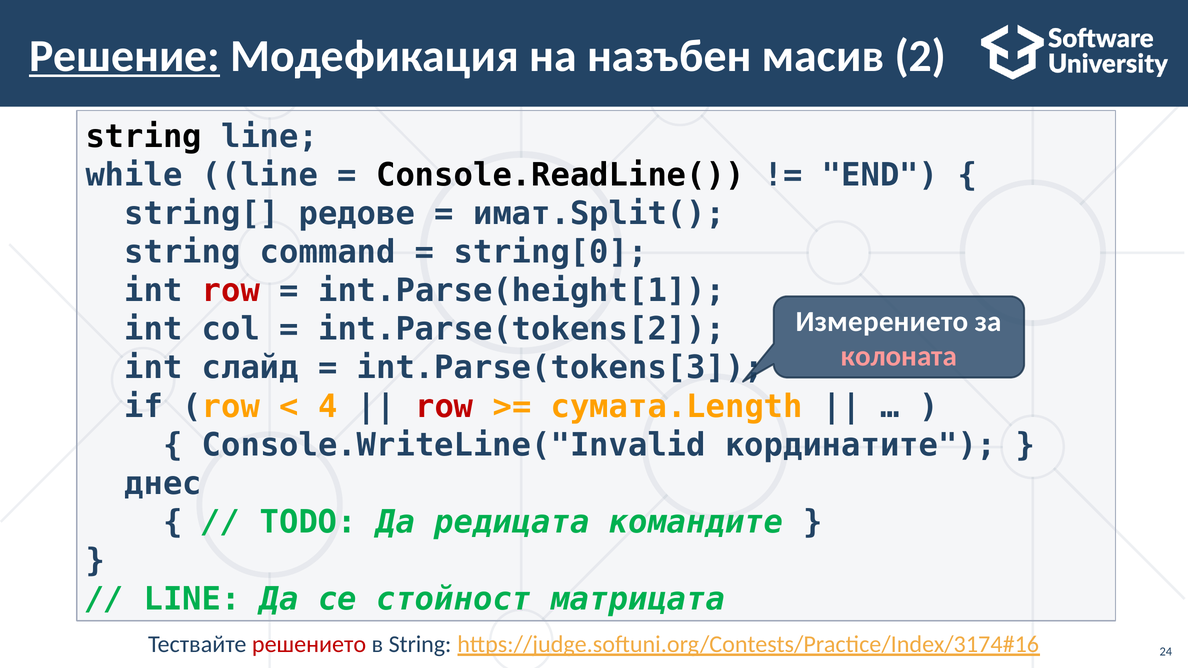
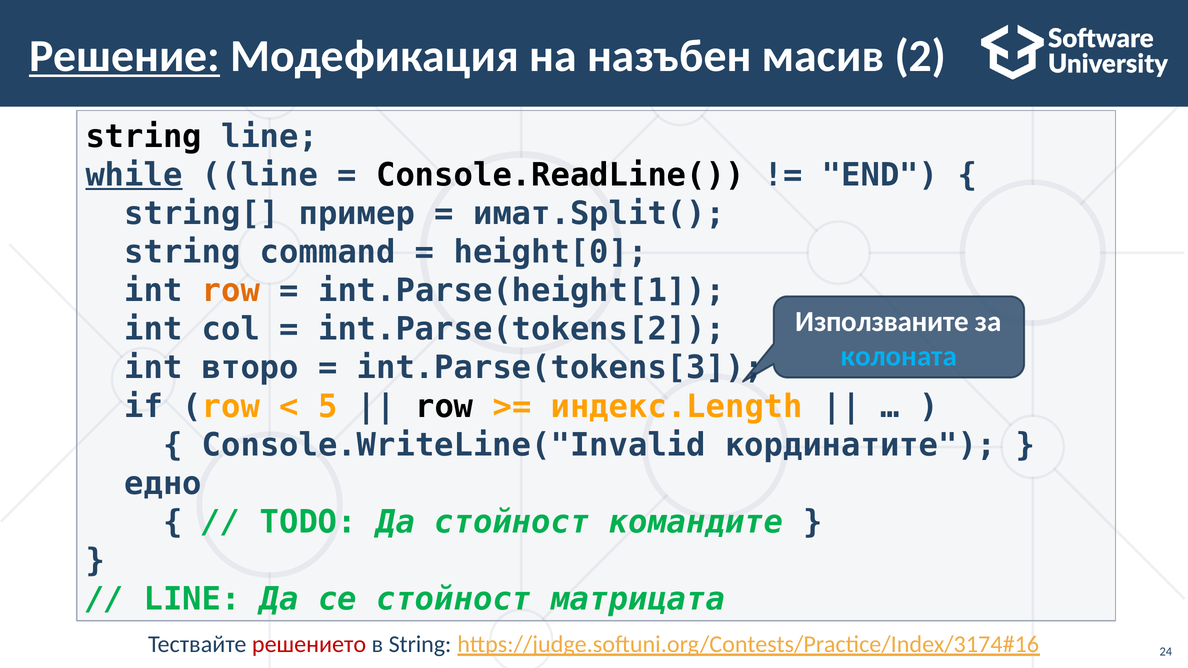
while underline: none -> present (134, 175)
редове: редове -> пример (357, 214)
string[0: string[0 -> height[0 (551, 252)
row colour: red -> orange (231, 291)
Измерението: Измерението -> Използваните (882, 322)
колоната colour: pink -> light blue (899, 357)
слайд: слайд -> второ (250, 368)
4: 4 -> 5 (328, 407)
row colour: red -> black (444, 407)
сумата.Length: сумата.Length -> индекс.Length (677, 407)
днес: днес -> едно (163, 484)
Да редицата: редицата -> стойност (512, 522)
